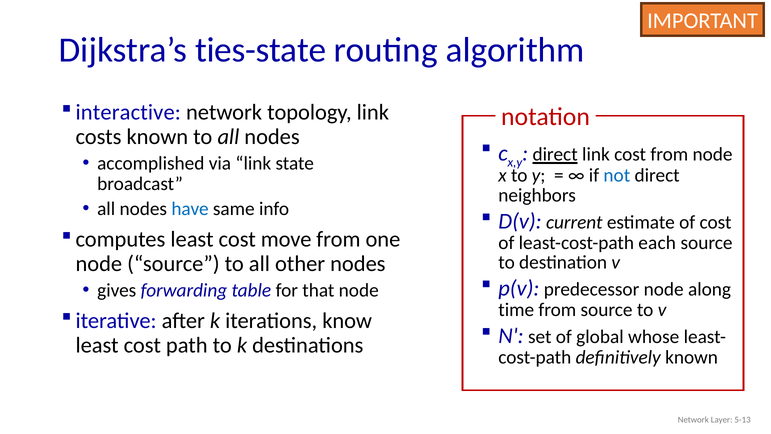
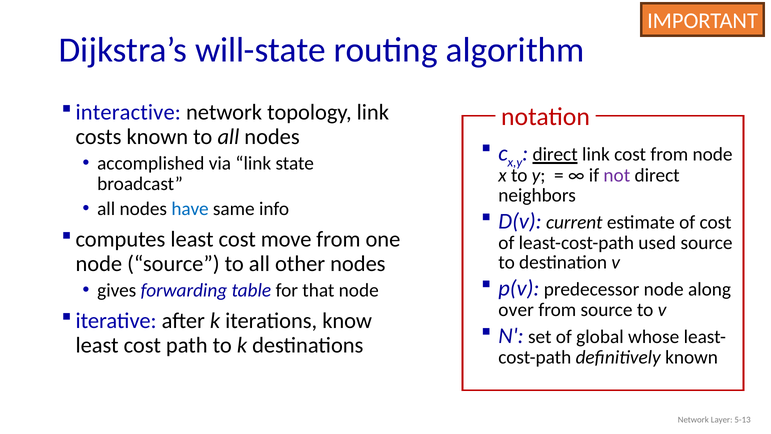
ties-state: ties-state -> will-state (260, 50)
not colour: blue -> purple (617, 175)
each: each -> used (657, 243)
time: time -> over (516, 310)
